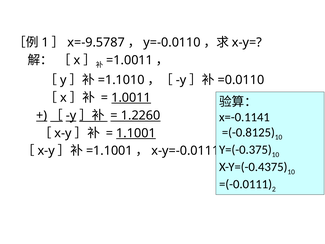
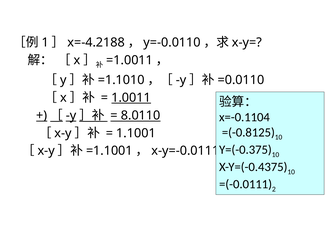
x=-9.5787: x=-9.5787 -> x=-4.2188 (96, 42)
1.2260: 1.2260 -> 8.0110 (141, 115)
x=-0.1141: x=-0.1141 -> x=-0.1104 (244, 117)
1.1001 underline: present -> none (136, 133)
